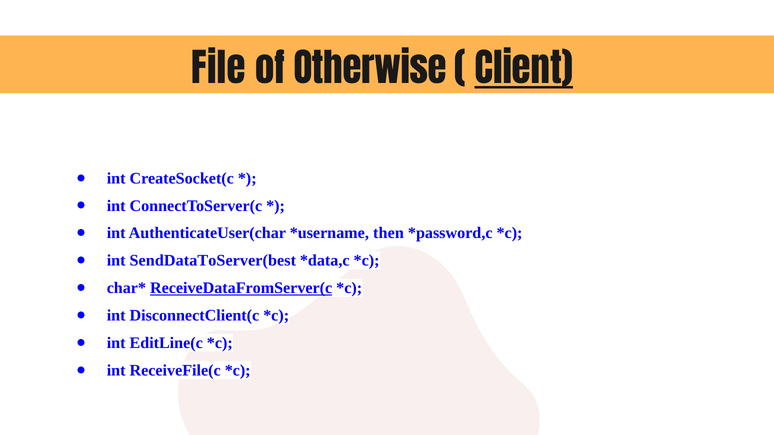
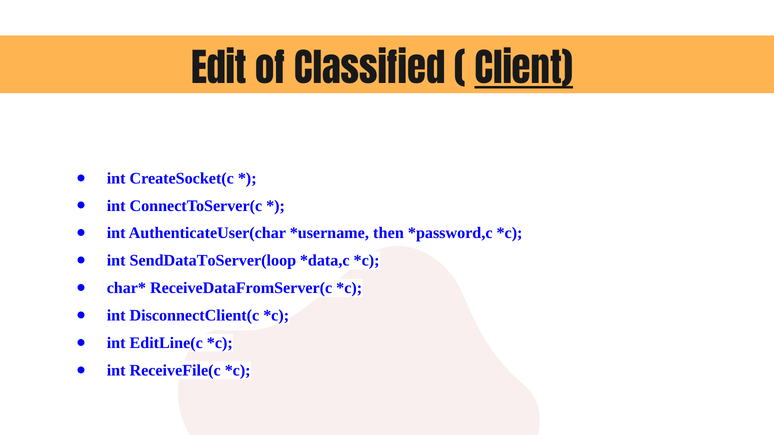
File: File -> Edit (219, 71)
Otherwise: Otherwise -> Classified (370, 71)
SendDataToServer(best: SendDataToServer(best -> SendDataToServer(loop (213, 261)
ReceiveDataFromServer(c underline: present -> none (241, 288)
